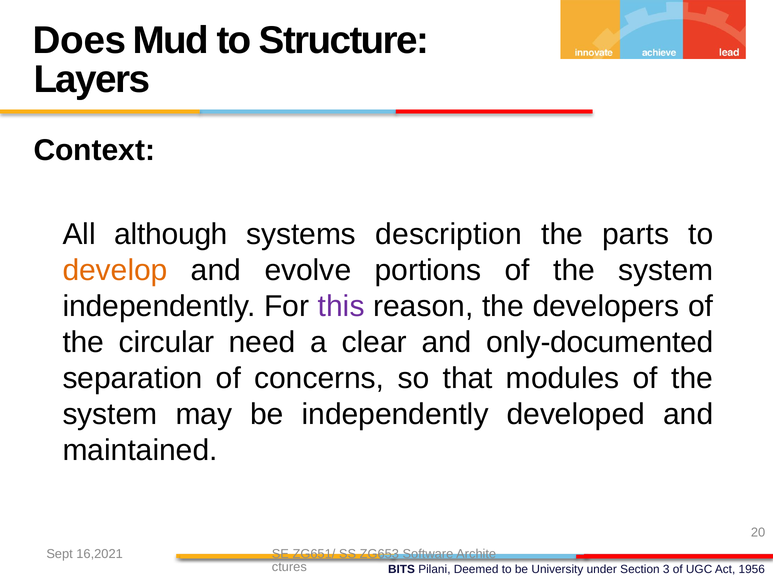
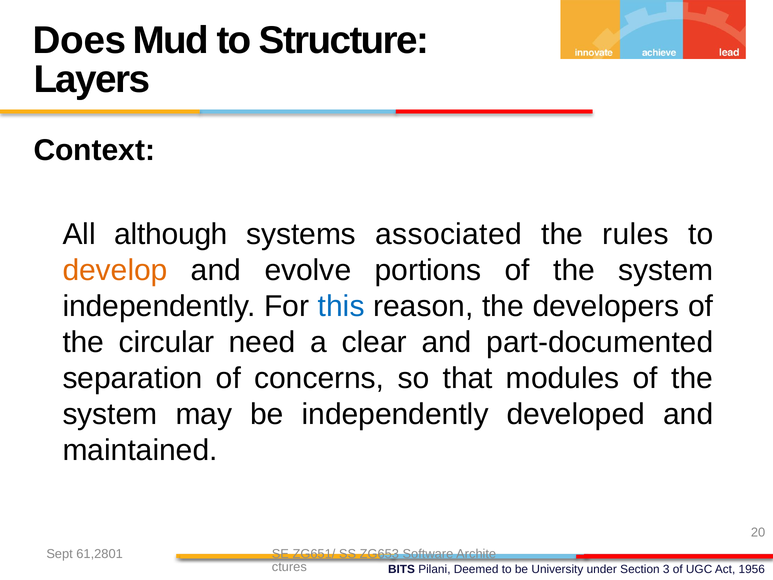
description: description -> associated (449, 234)
parts: parts -> rules (636, 234)
this colour: purple -> blue (341, 306)
only-documented: only-documented -> part-documented (600, 342)
16,2021: 16,2021 -> 61,2801 (100, 554)
